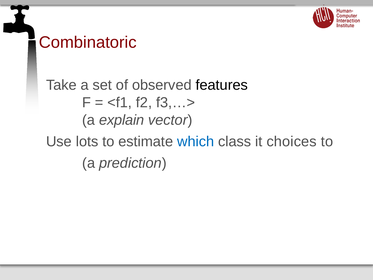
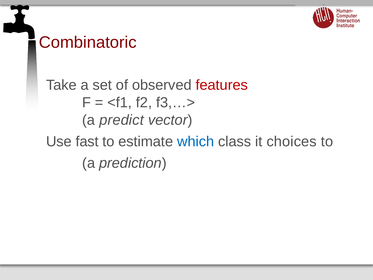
features colour: black -> red (222, 85)
explain: explain -> predict (122, 120)
lots: lots -> fast (87, 141)
